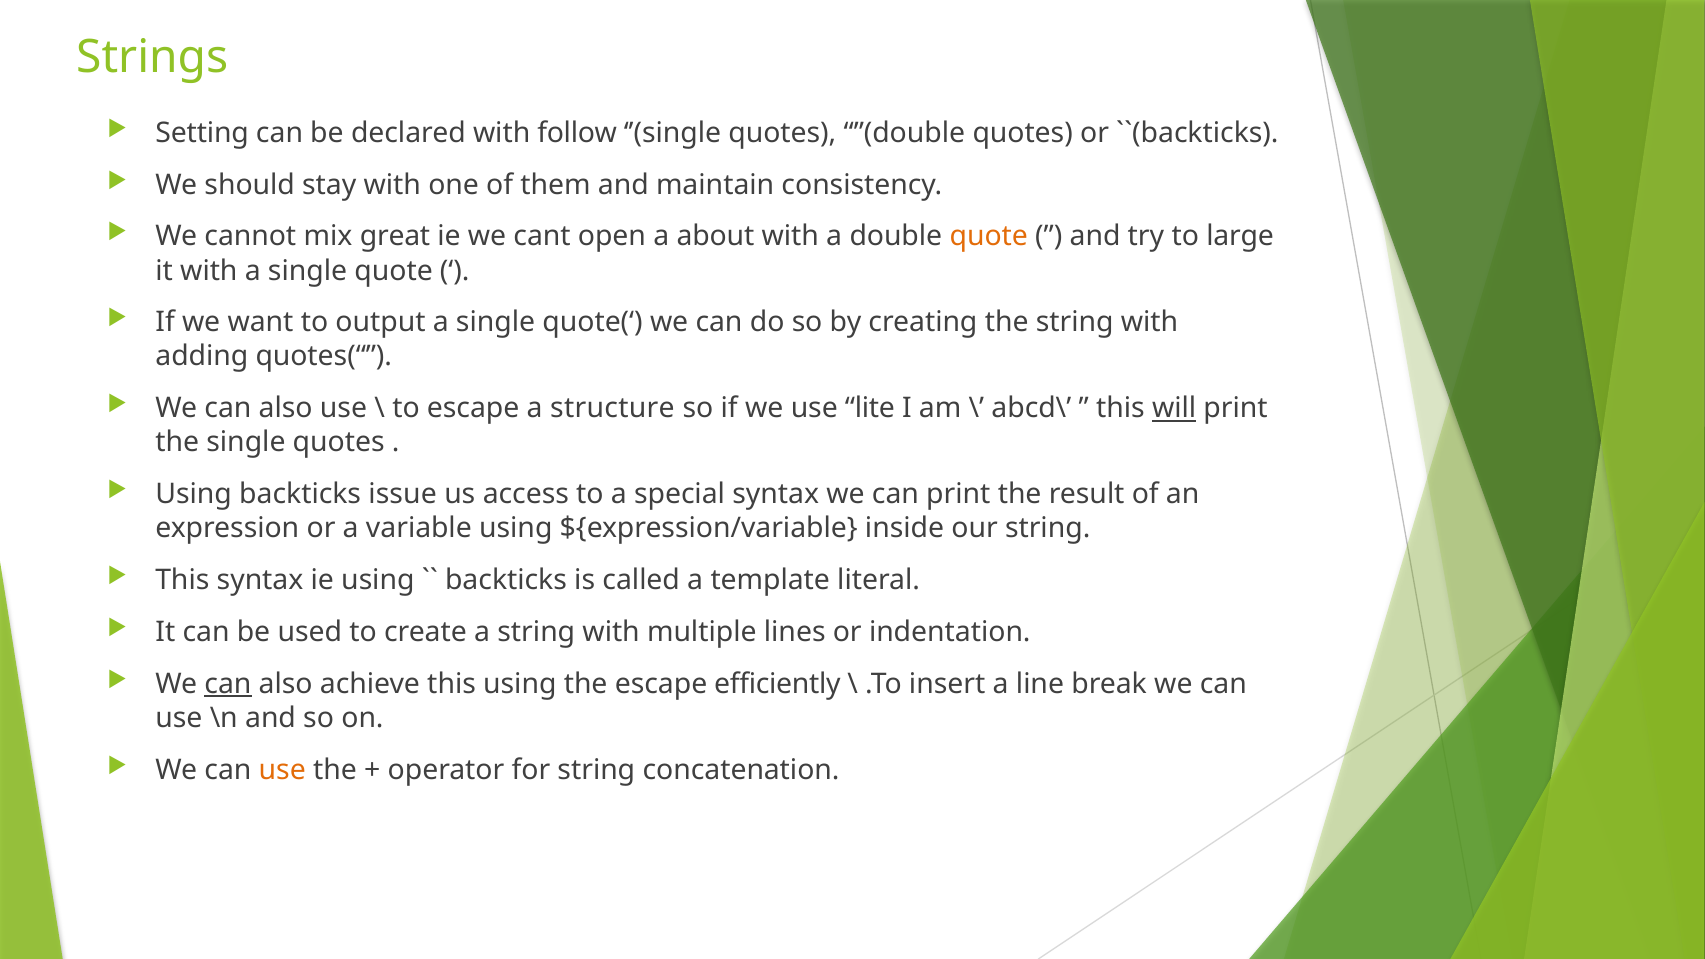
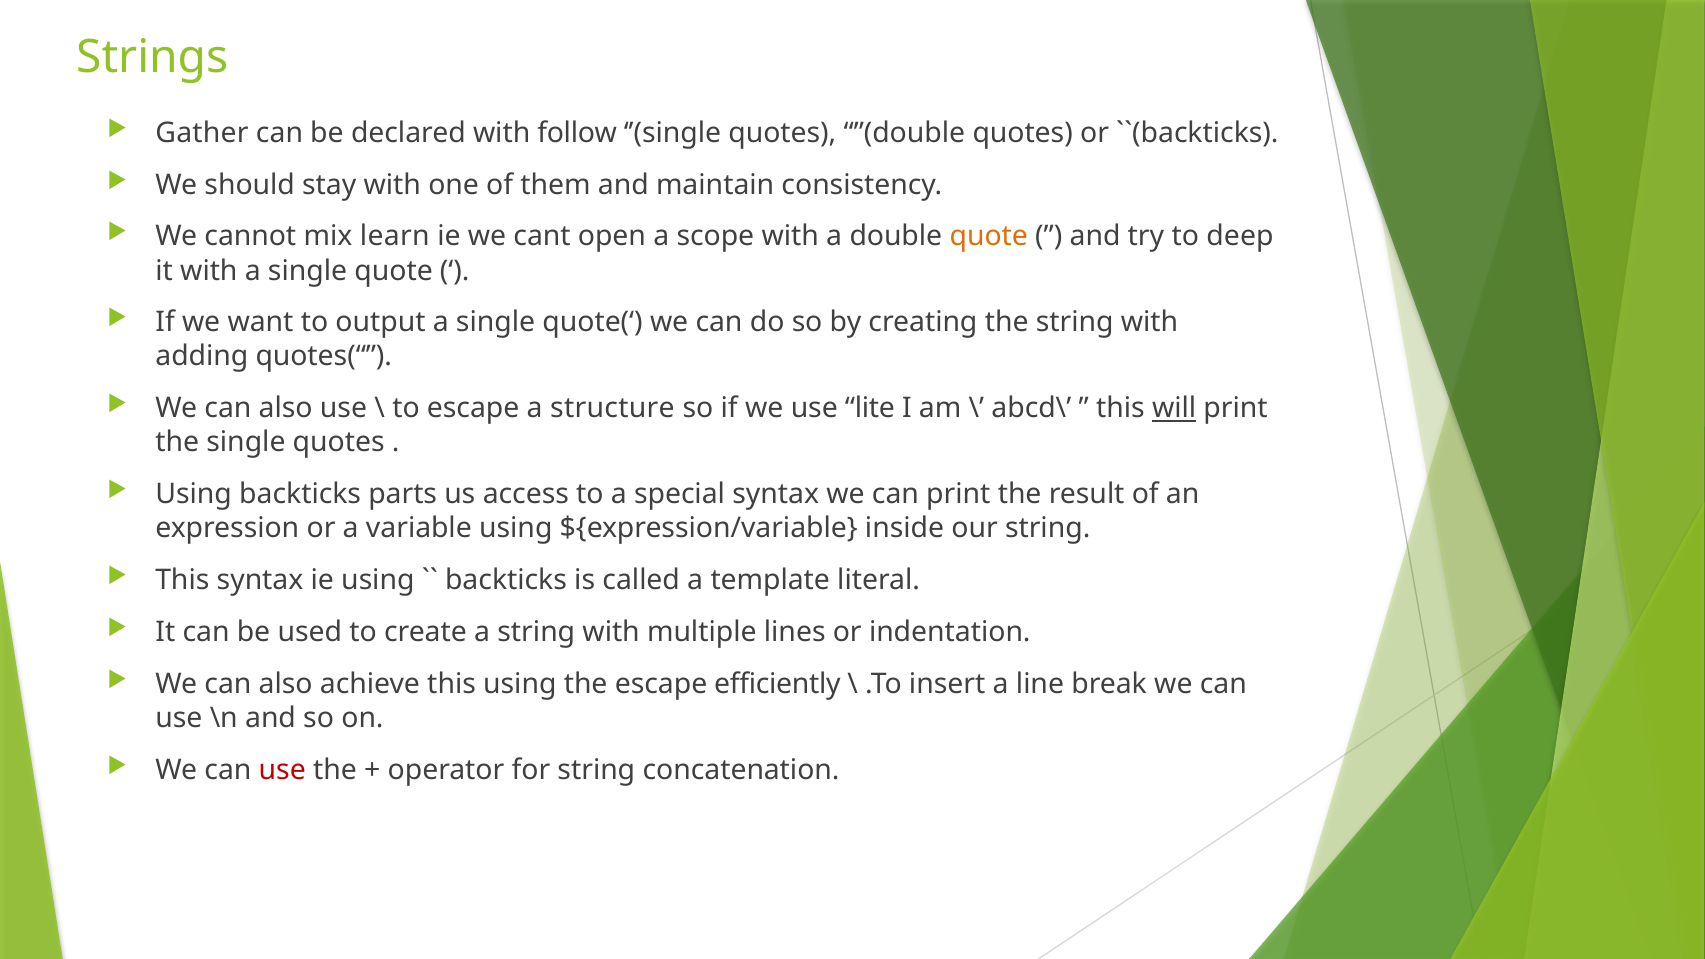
Setting: Setting -> Gather (202, 133)
great: great -> learn (395, 237)
about: about -> scope (715, 237)
large: large -> deep (1240, 237)
issue: issue -> parts (403, 494)
can underline: present -> none (228, 684)
use colour: orange -> red (282, 770)
